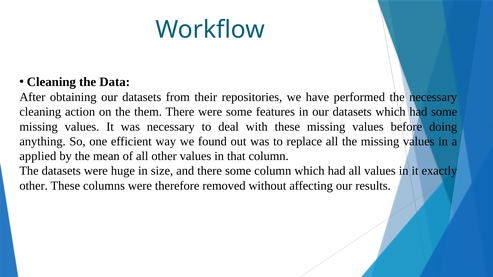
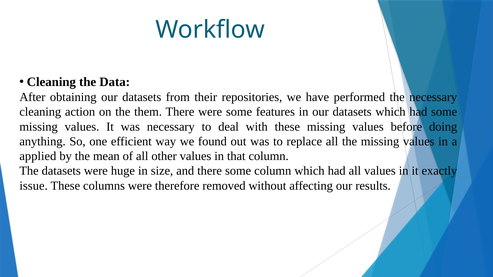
other: other -> issue (34, 186)
